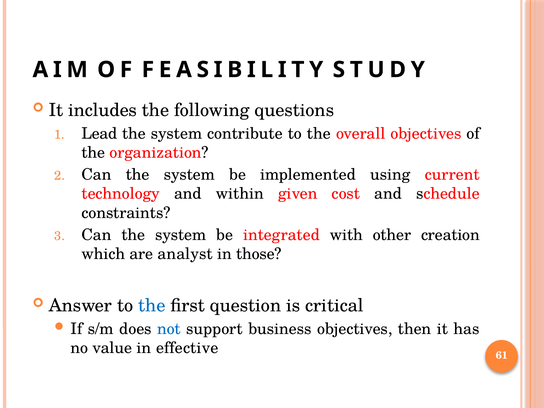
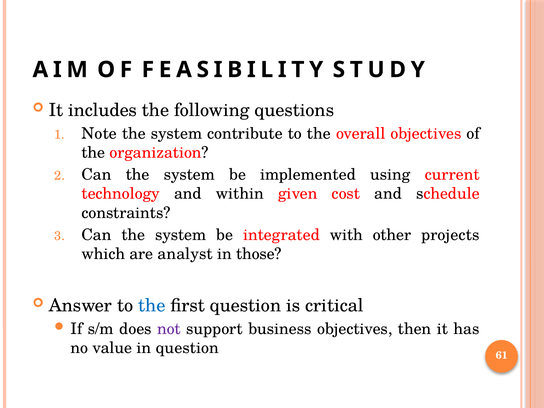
Lead: Lead -> Note (99, 133)
creation: creation -> projects (450, 235)
not colour: blue -> purple (169, 329)
in effective: effective -> question (187, 348)
